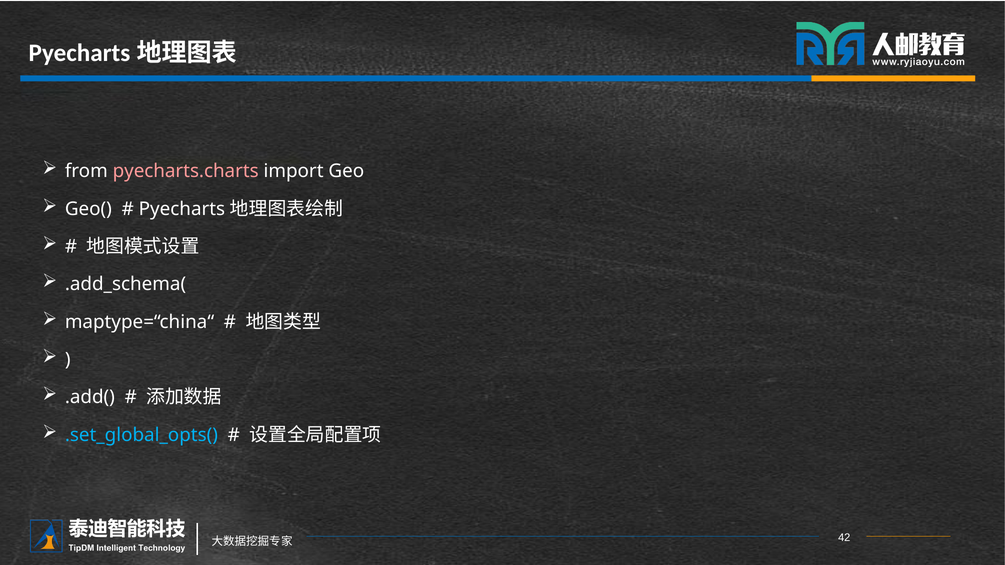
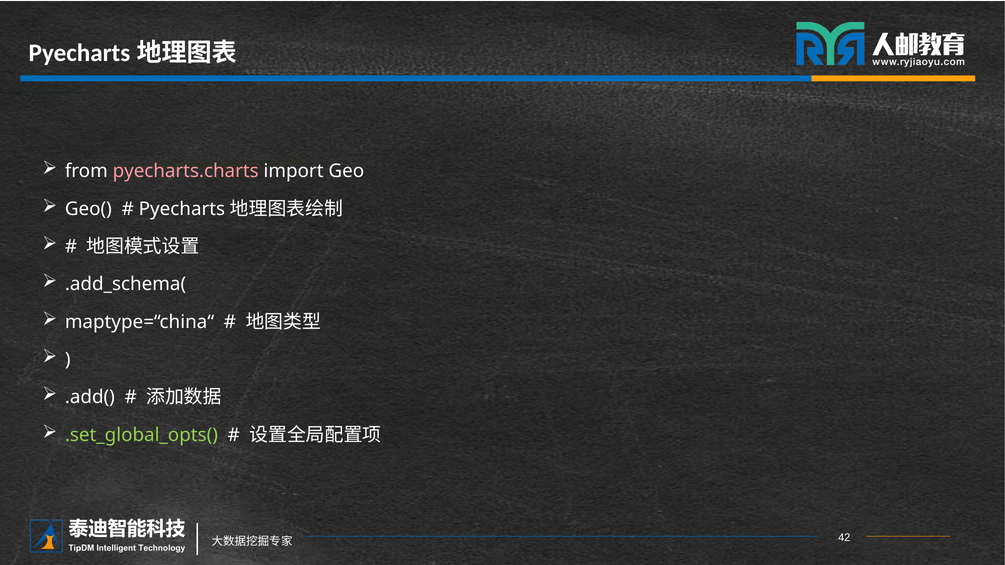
.set_global_opts( colour: light blue -> light green (141, 435)
